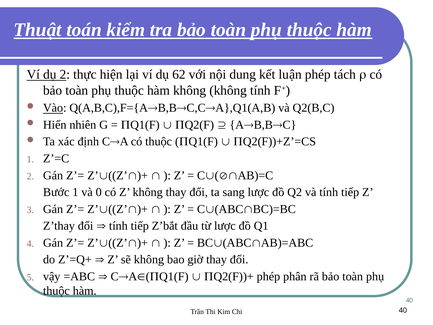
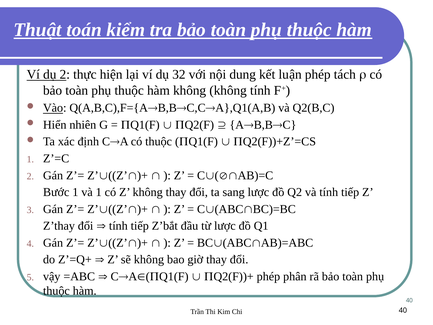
62: 62 -> 32 (179, 75)
và 0: 0 -> 1 (99, 192)
